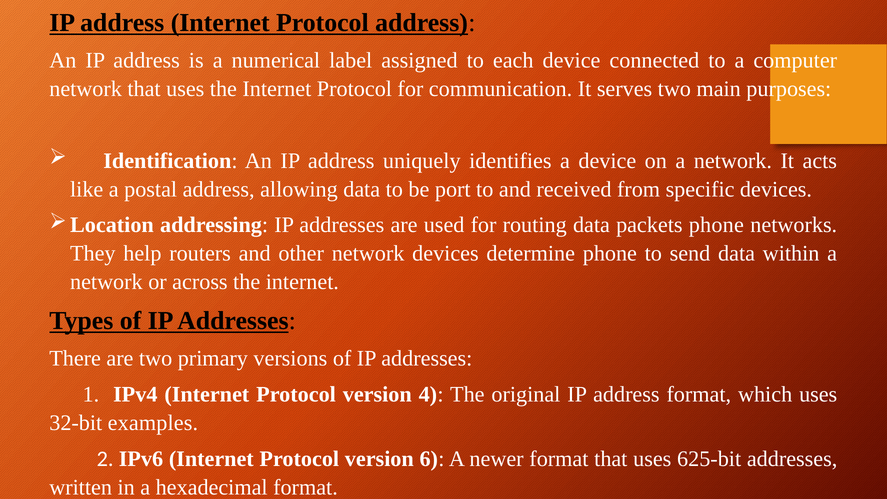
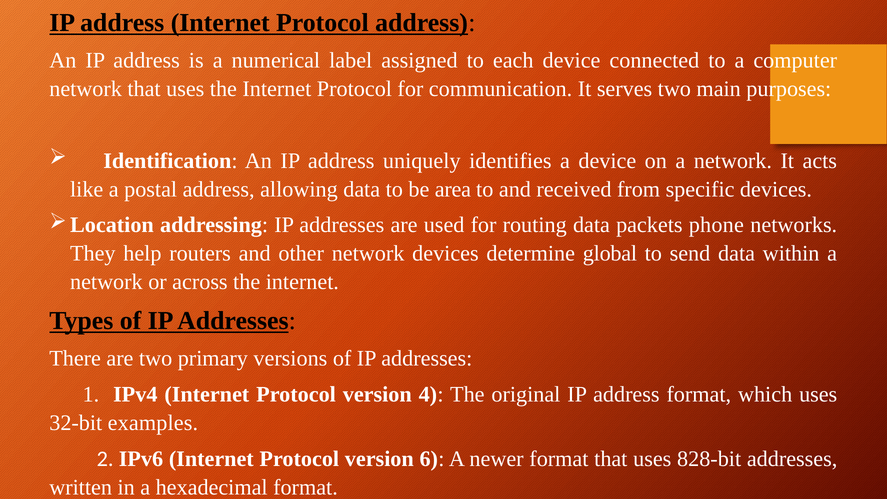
port: port -> area (453, 189)
determine phone: phone -> global (610, 254)
625-bit: 625-bit -> 828-bit (709, 459)
